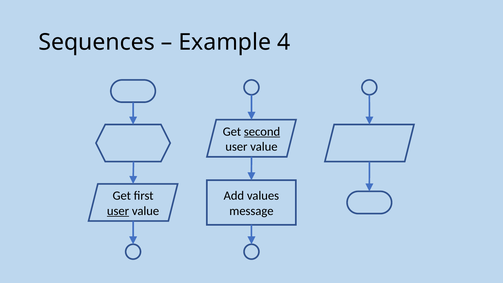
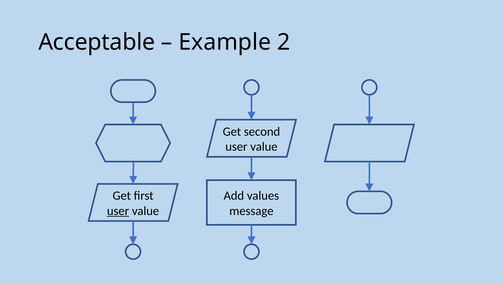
Sequences: Sequences -> Acceptable (97, 42)
4: 4 -> 2 (284, 42)
second underline: present -> none (262, 132)
